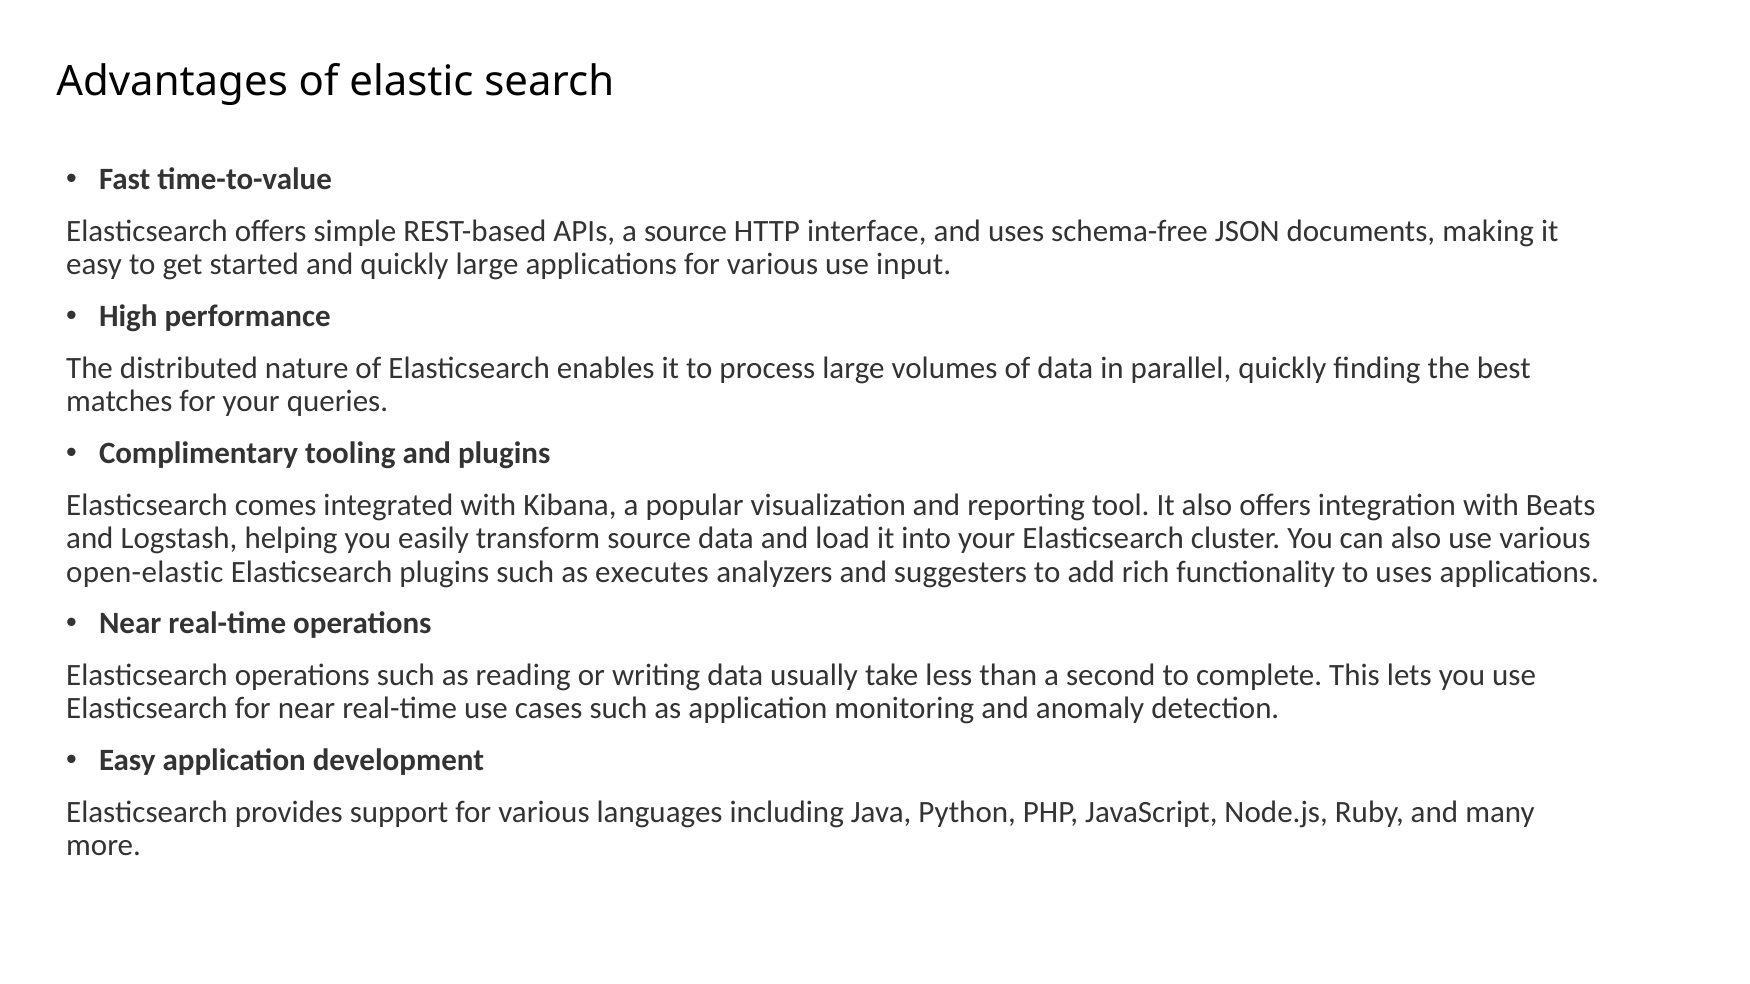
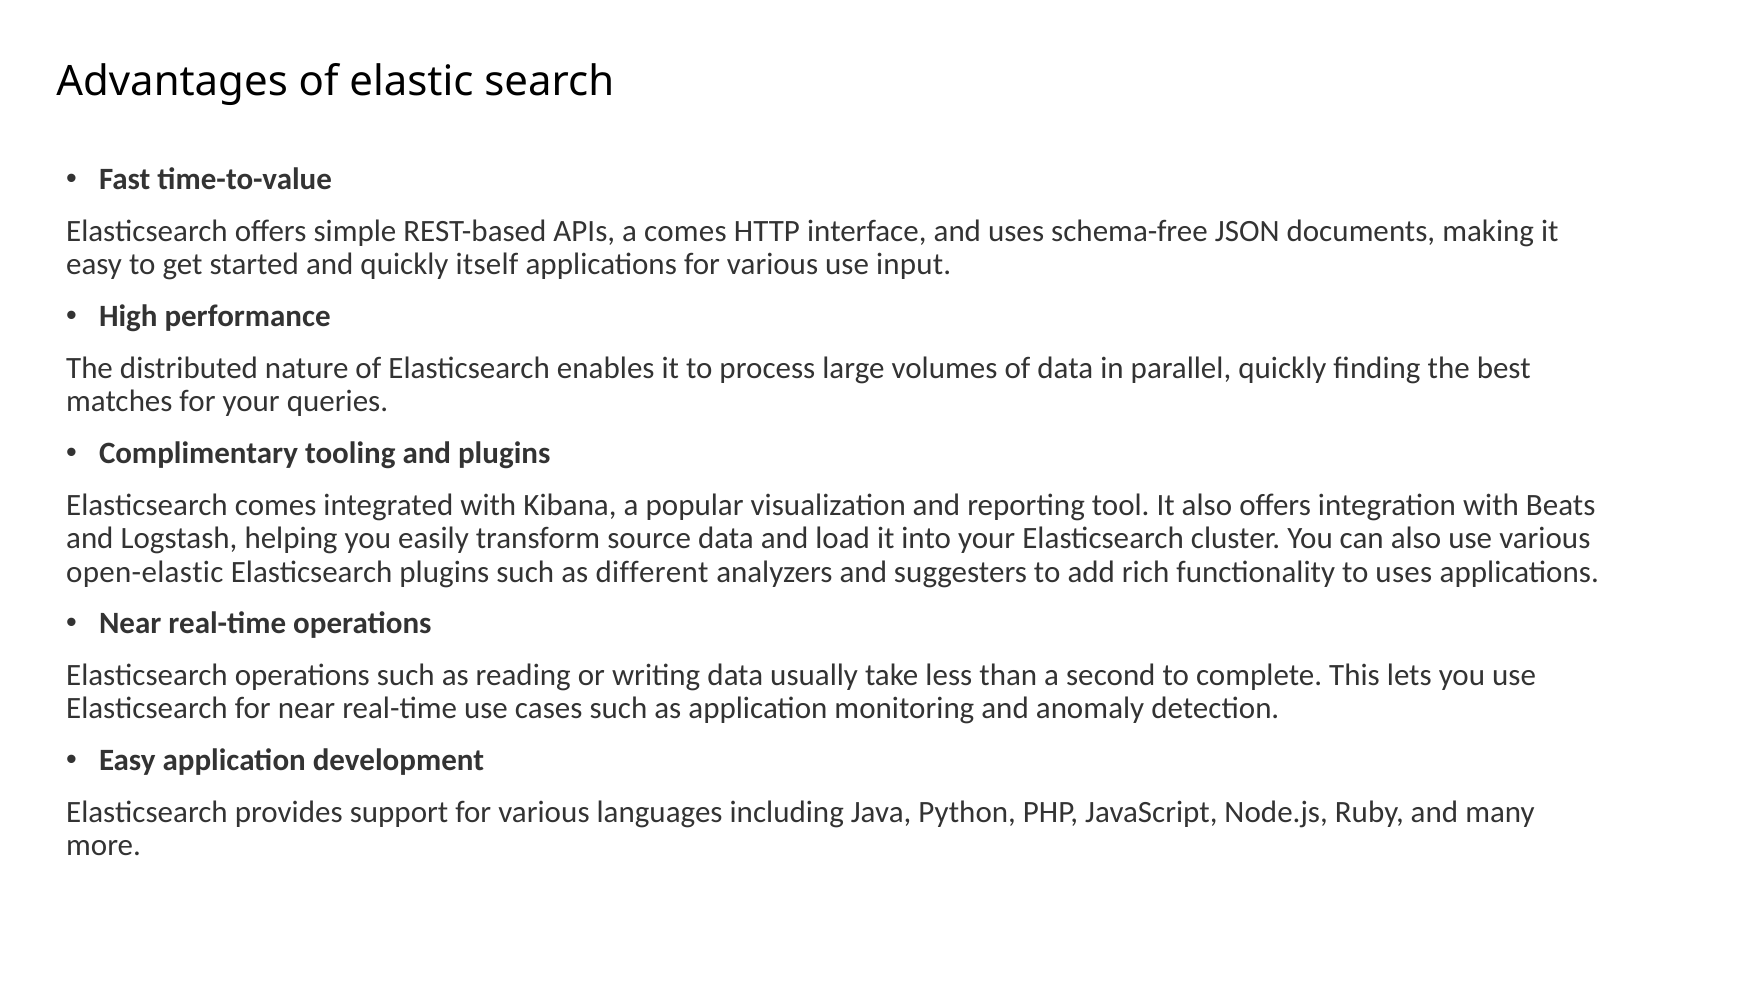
a source: source -> comes (685, 231)
quickly large: large -> itself (487, 265)
executes: executes -> different (652, 572)
